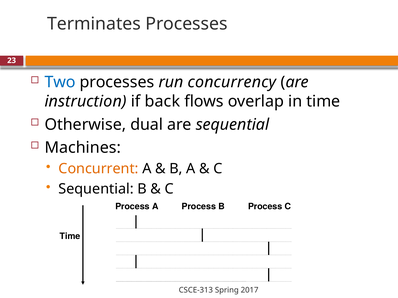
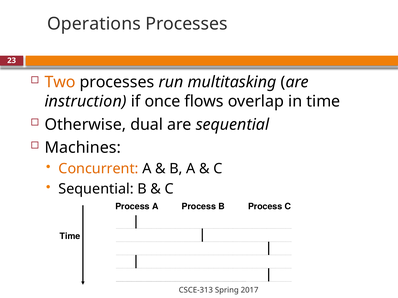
Terminates: Terminates -> Operations (94, 24)
Two colour: blue -> orange (60, 82)
concurrency: concurrency -> multitasking (232, 82)
back: back -> once (162, 102)
